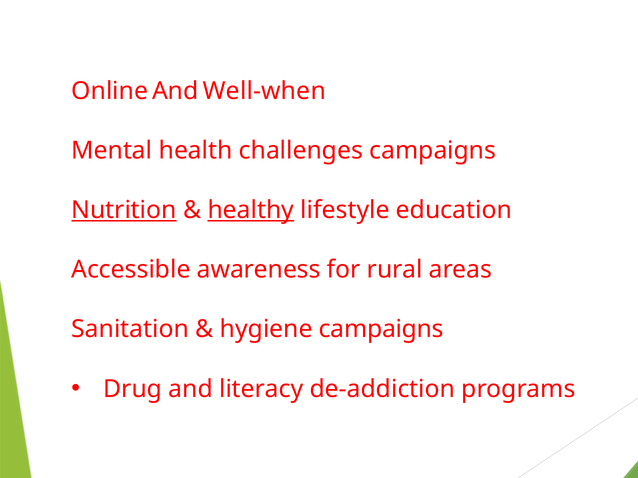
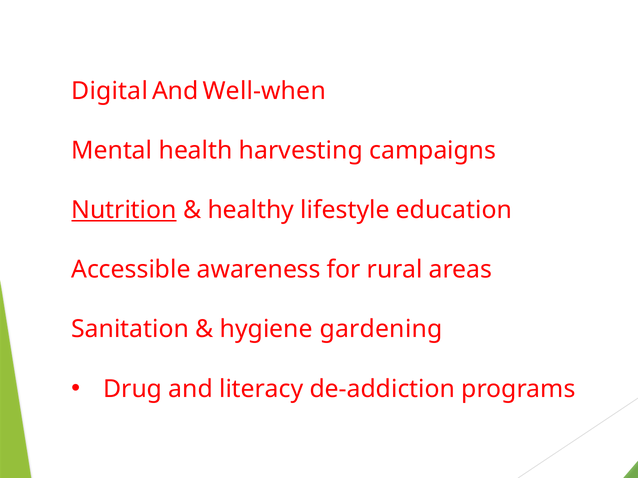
Online: Online -> Digital (110, 91)
challenges: challenges -> harvesting (301, 151)
healthy underline: present -> none (251, 210)
hygiene campaigns: campaigns -> gardening (381, 330)
